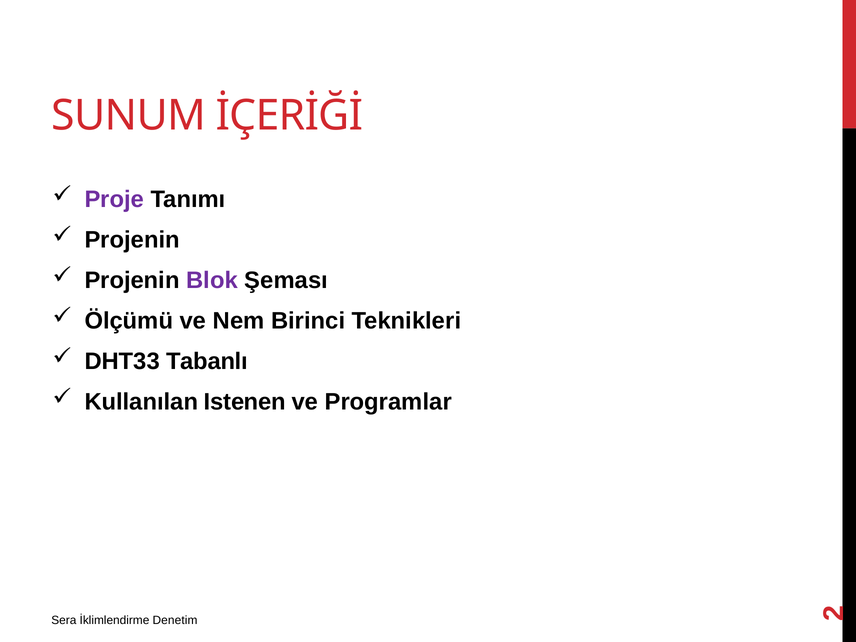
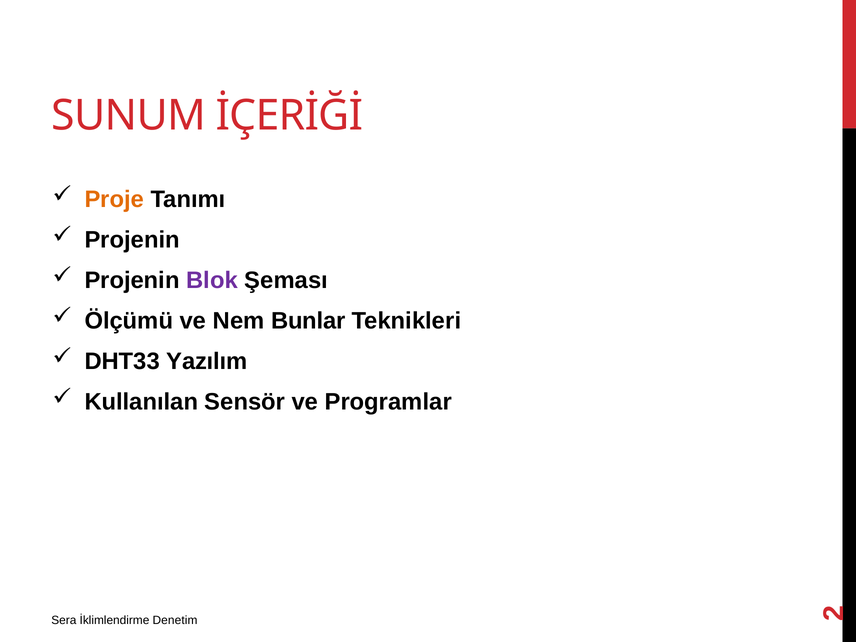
Proje colour: purple -> orange (114, 200)
Birinci: Birinci -> Bunlar (308, 321)
Tabanlı: Tabanlı -> Yazılım (207, 362)
Istenen: Istenen -> Sensör (245, 402)
